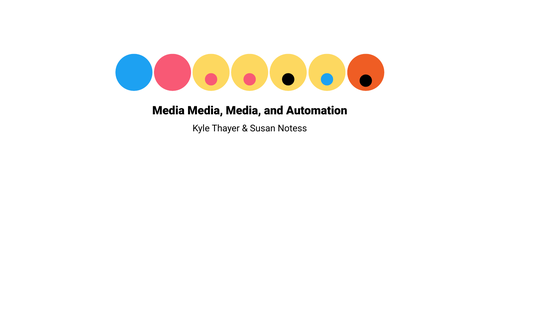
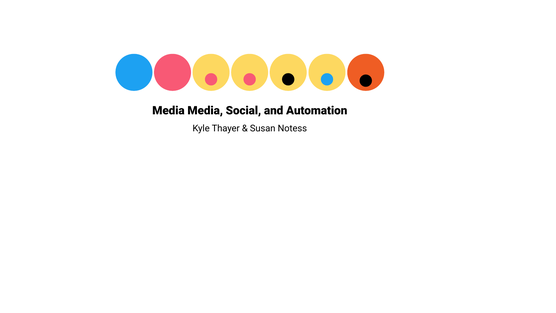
Media: Media -> Social (243, 110)
